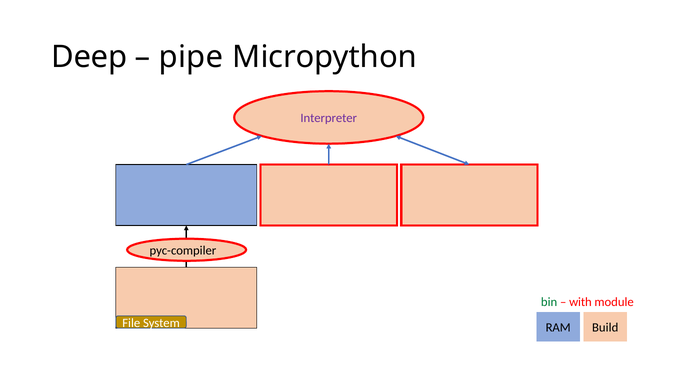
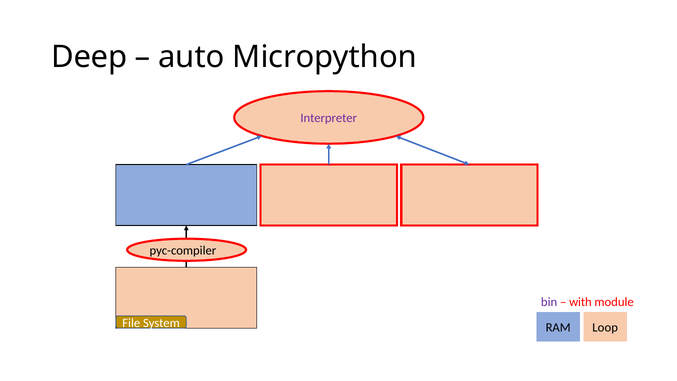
pipe: pipe -> auto (191, 57)
bin colour: green -> purple (549, 302)
Build: Build -> Loop (605, 327)
